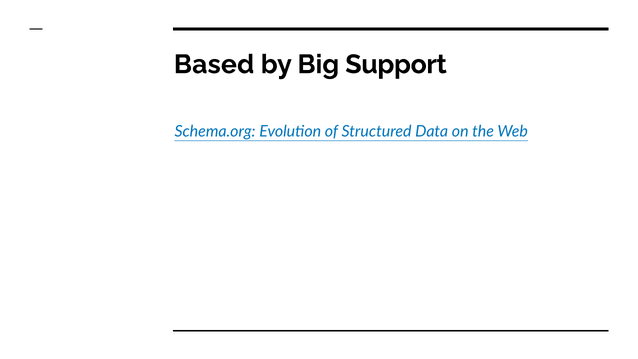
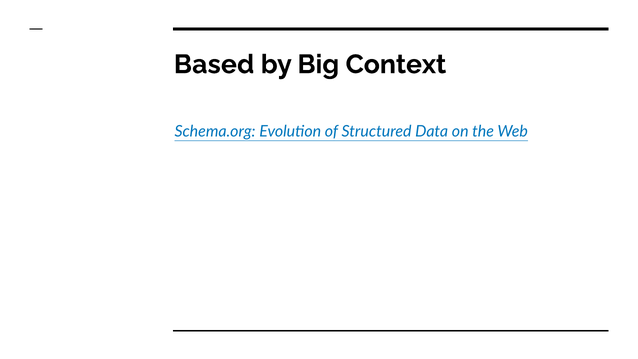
Support: Support -> Context (396, 64)
